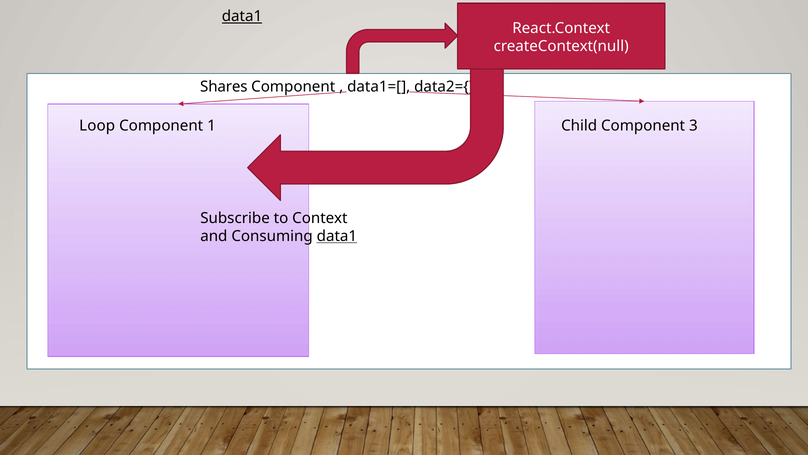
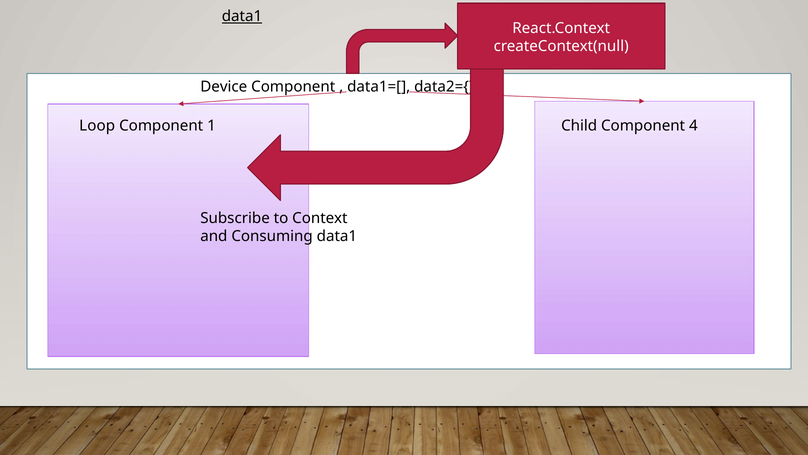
Shares: Shares -> Device (224, 86)
3: 3 -> 4 (693, 126)
data1 underline: present -> none (337, 236)
